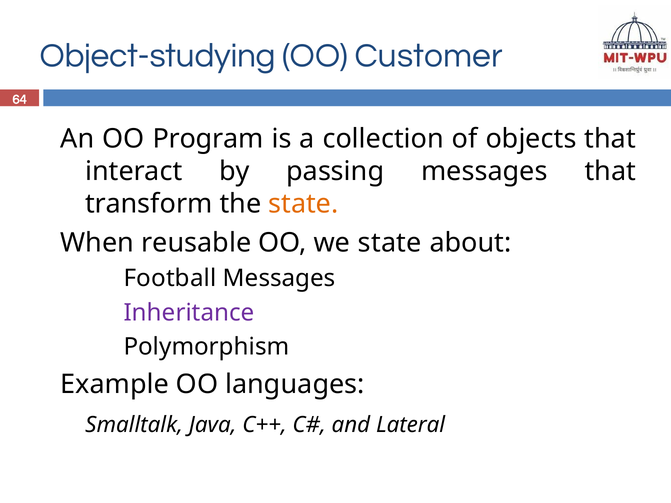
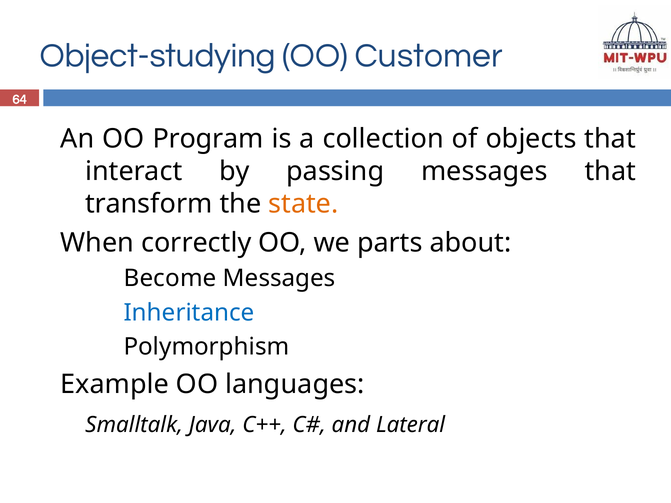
reusable: reusable -> correctly (196, 243)
we state: state -> parts (390, 243)
Football: Football -> Become (170, 279)
Inheritance colour: purple -> blue (189, 313)
